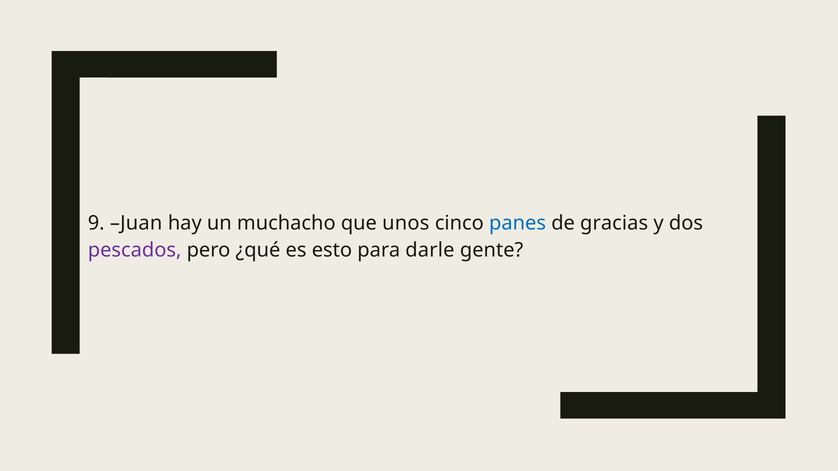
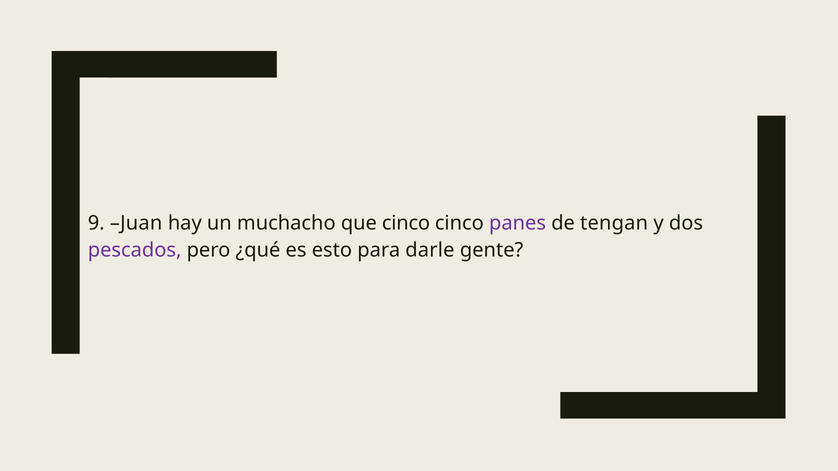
que unos: unos -> cinco (406, 223)
panes colour: blue -> purple (518, 223)
gracias: gracias -> tengan (614, 223)
